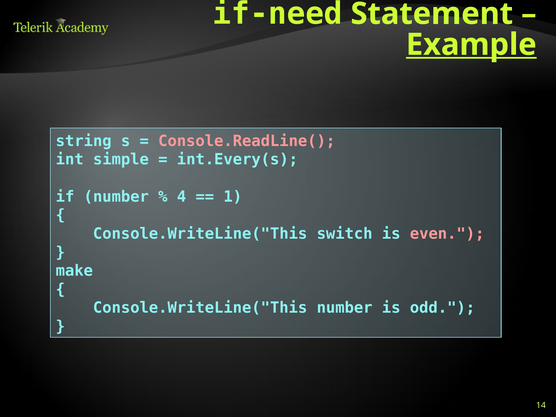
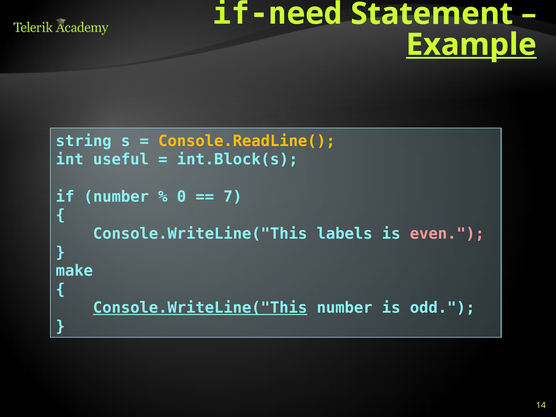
Console.ReadLine( colour: pink -> yellow (247, 141)
simple: simple -> useful (121, 160)
int.Every(s: int.Every(s -> int.Block(s (237, 160)
4: 4 -> 0 (182, 197)
1: 1 -> 7 (233, 197)
switch: switch -> labels (345, 234)
Console.WriteLine("This underline: none -> present (200, 308)
